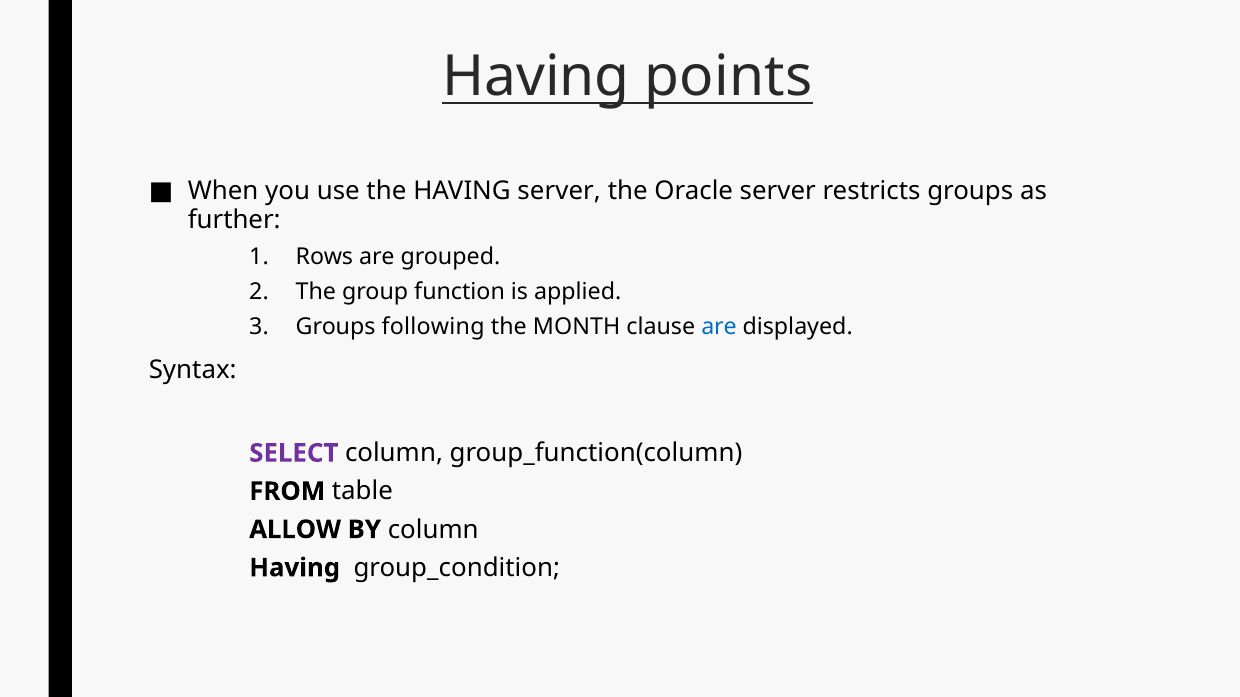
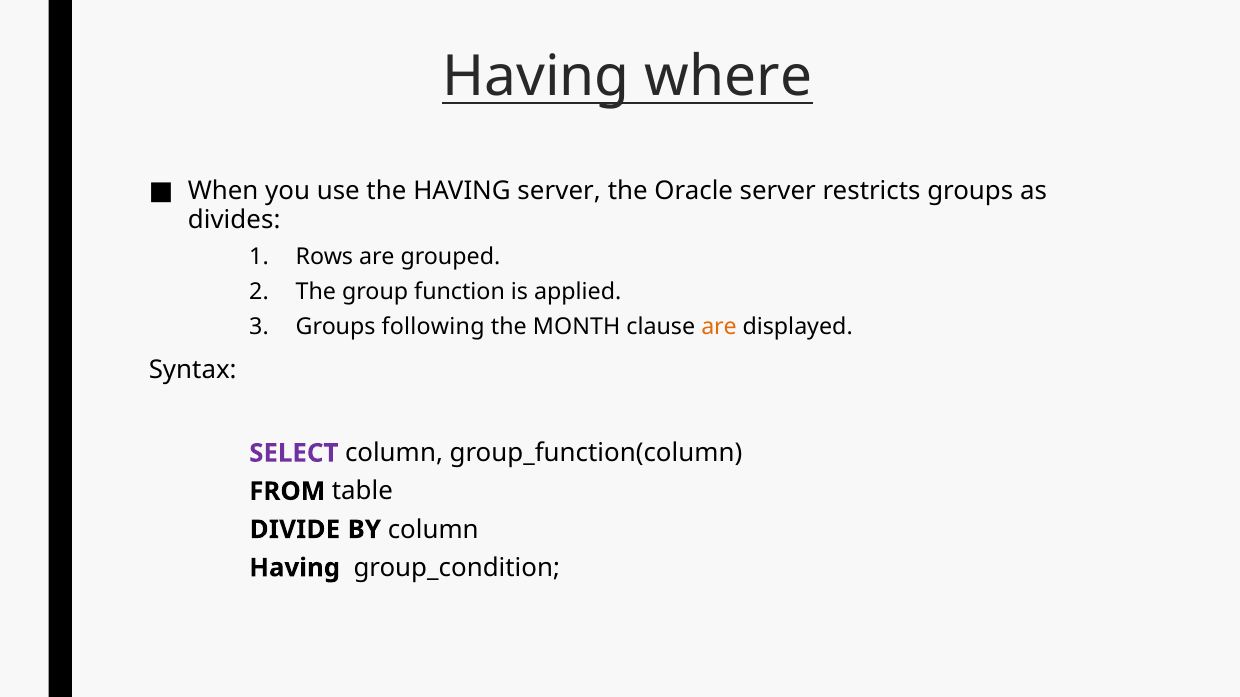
points: points -> where (728, 77)
further: further -> divides (234, 220)
are colour: blue -> orange (719, 327)
ALLOW: ALLOW -> DIVIDE (295, 530)
